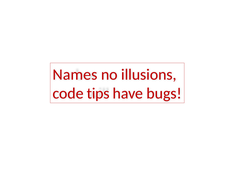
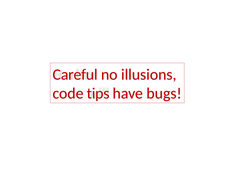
Names: Names -> Careful (75, 75)
